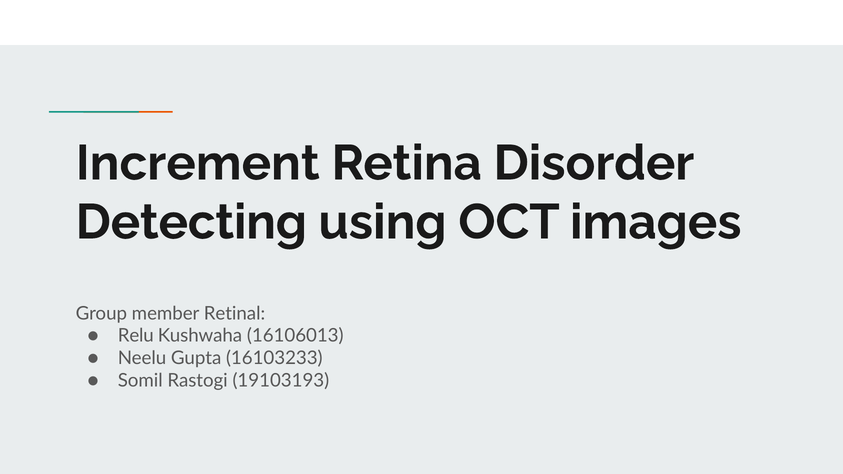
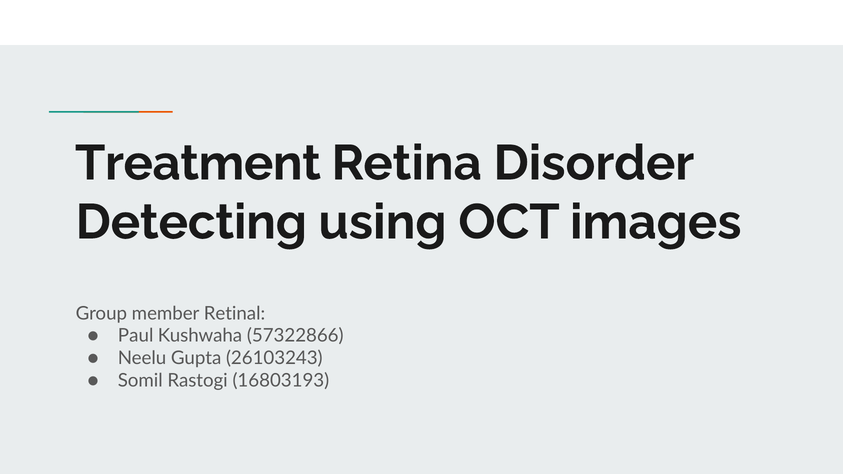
Increment: Increment -> Treatment (198, 163)
Relu: Relu -> Paul (136, 336)
16106013: 16106013 -> 57322866 (295, 336)
16103233: 16103233 -> 26103243 (274, 358)
19103193: 19103193 -> 16803193 (281, 381)
